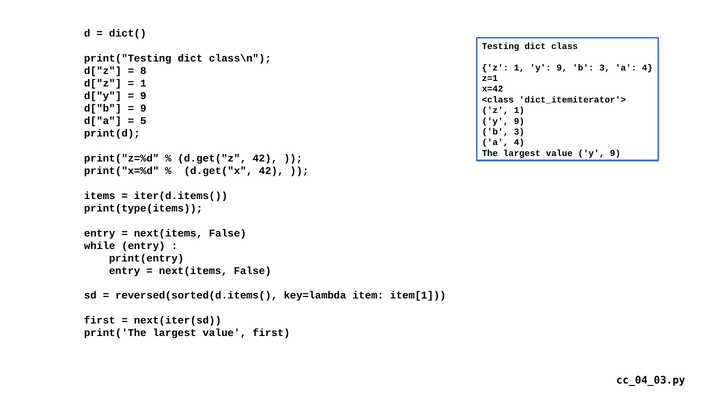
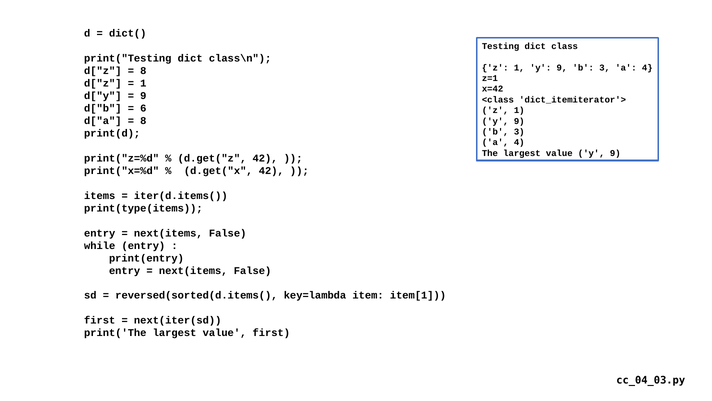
9: 9 -> 6 (143, 108)
5: 5 -> 8 (143, 121)
